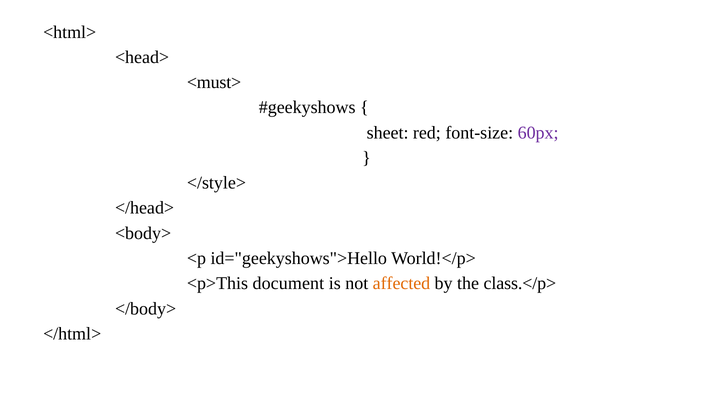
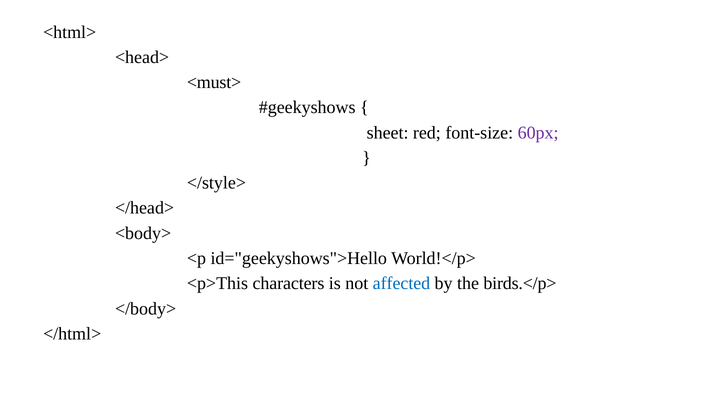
document: document -> characters (288, 284)
affected colour: orange -> blue (401, 284)
class.</p>: class.</p> -> birds.</p> (520, 284)
